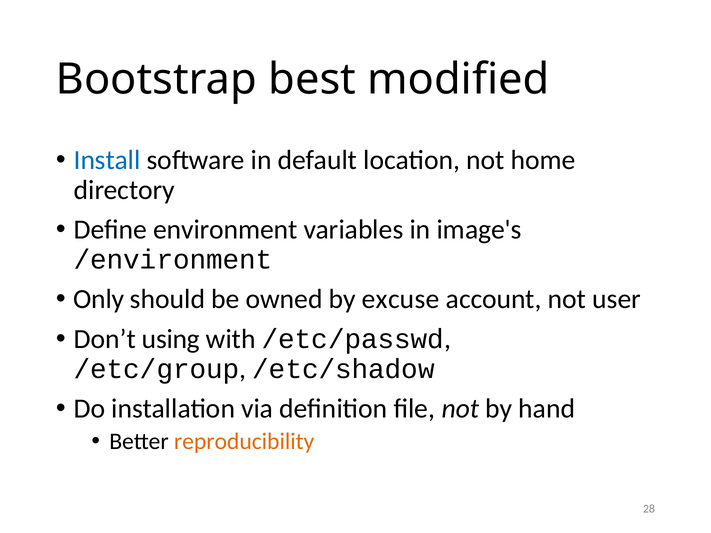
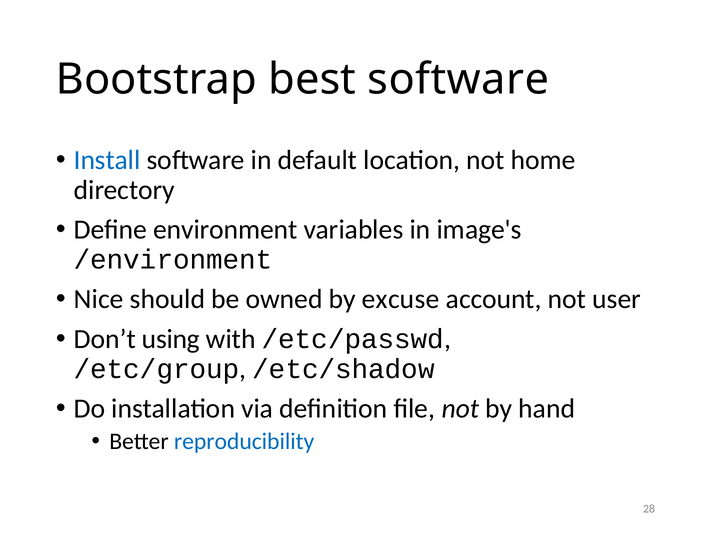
best modified: modified -> software (458, 80)
Only: Only -> Nice (99, 300)
reproducibility colour: orange -> blue (244, 442)
